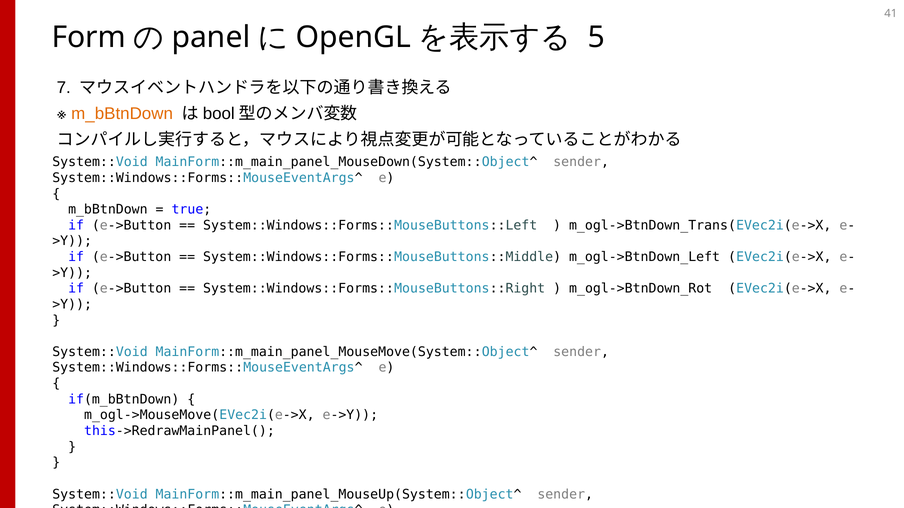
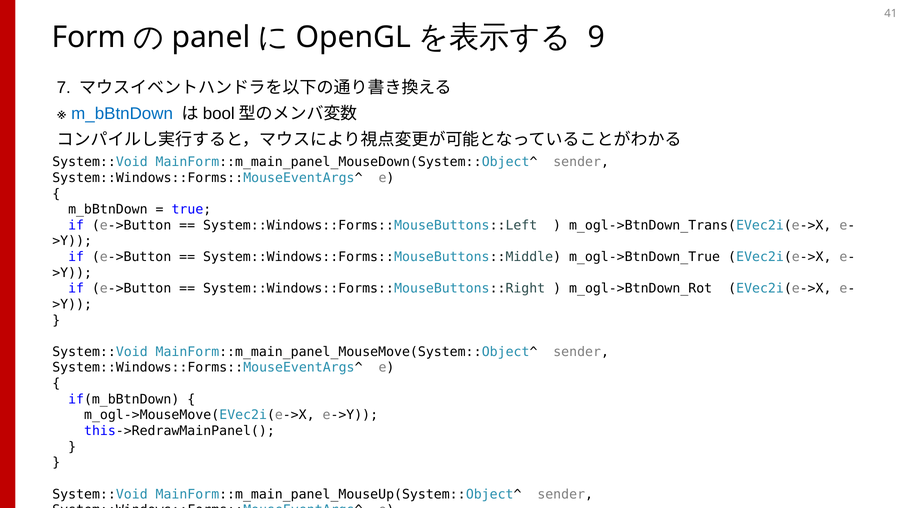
5: 5 -> 9 (596, 38)
m_bBtnDown colour: orange -> blue (122, 114)
m_ogl->BtnDown_Left: m_ogl->BtnDown_Left -> m_ogl->BtnDown_True (645, 257)
